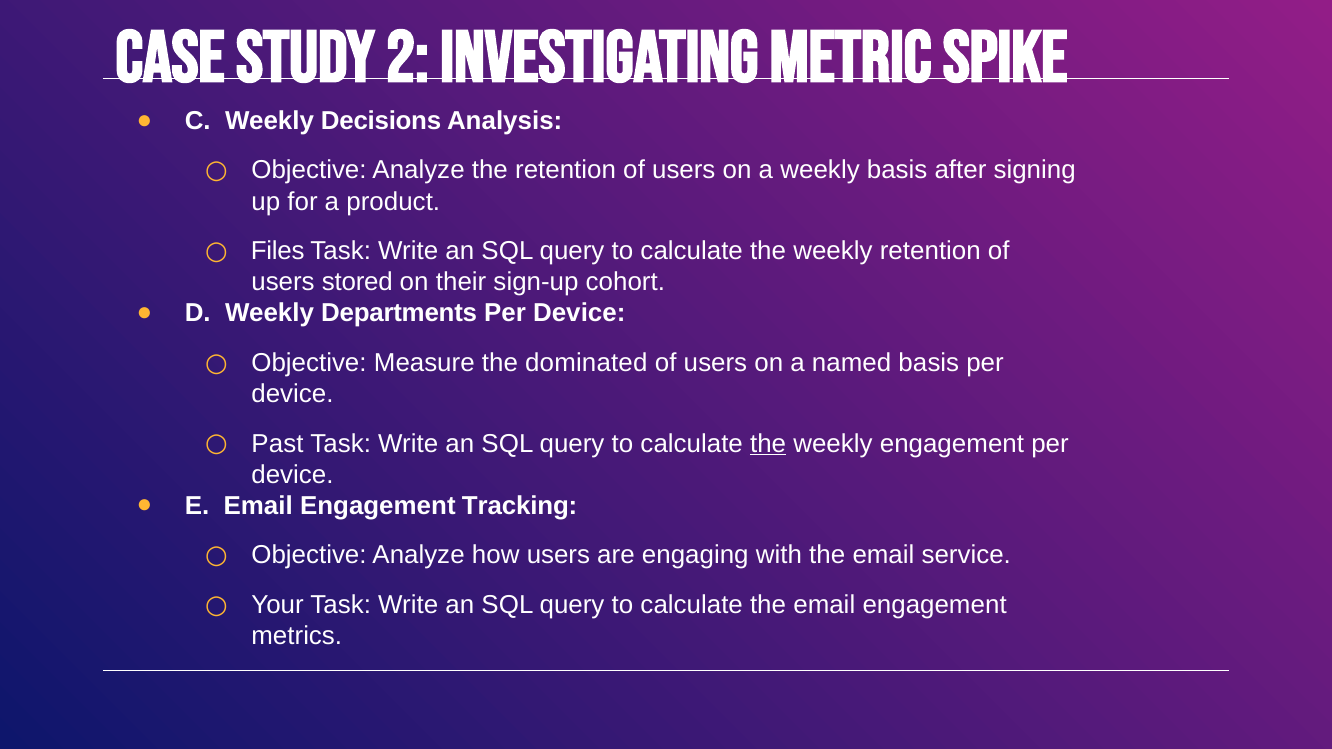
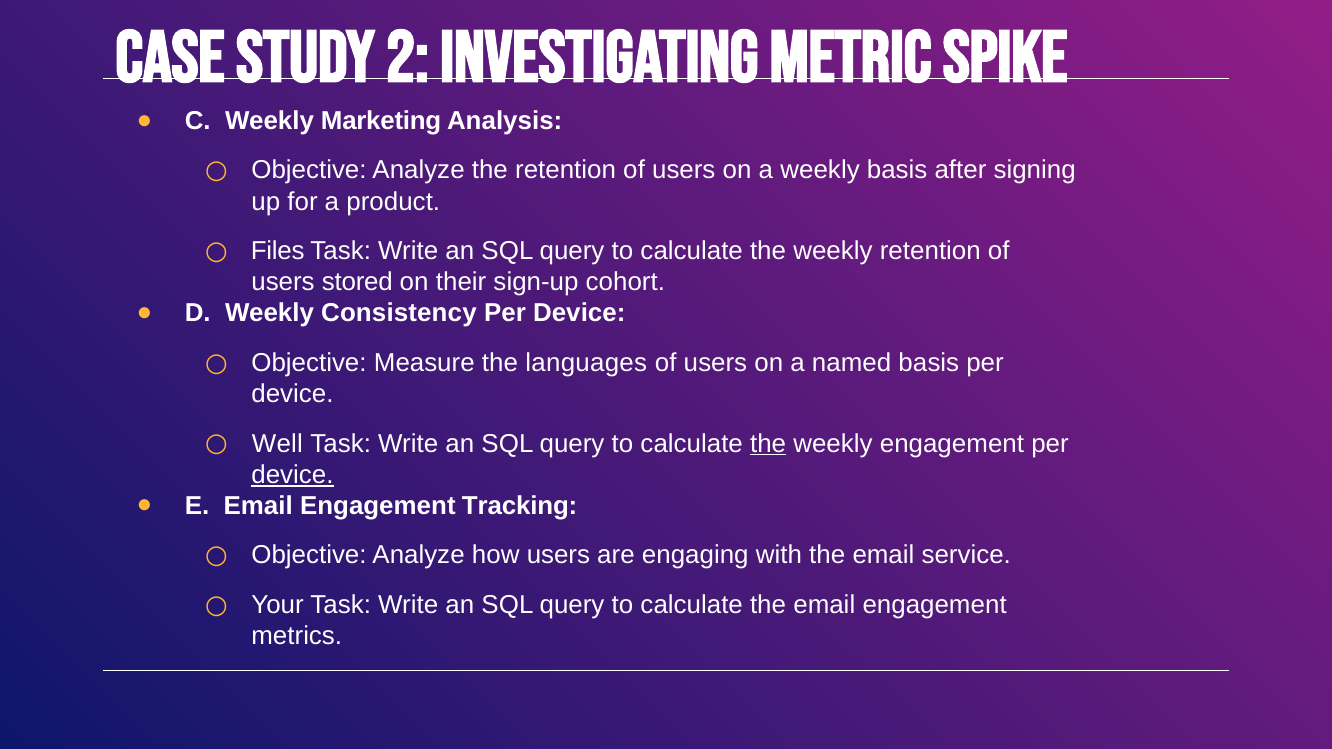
Decisions: Decisions -> Marketing (381, 121)
Departments: Departments -> Consistency (399, 313)
dominated: dominated -> languages (586, 363)
Past: Past -> Well (277, 444)
device underline: none -> present (292, 475)
